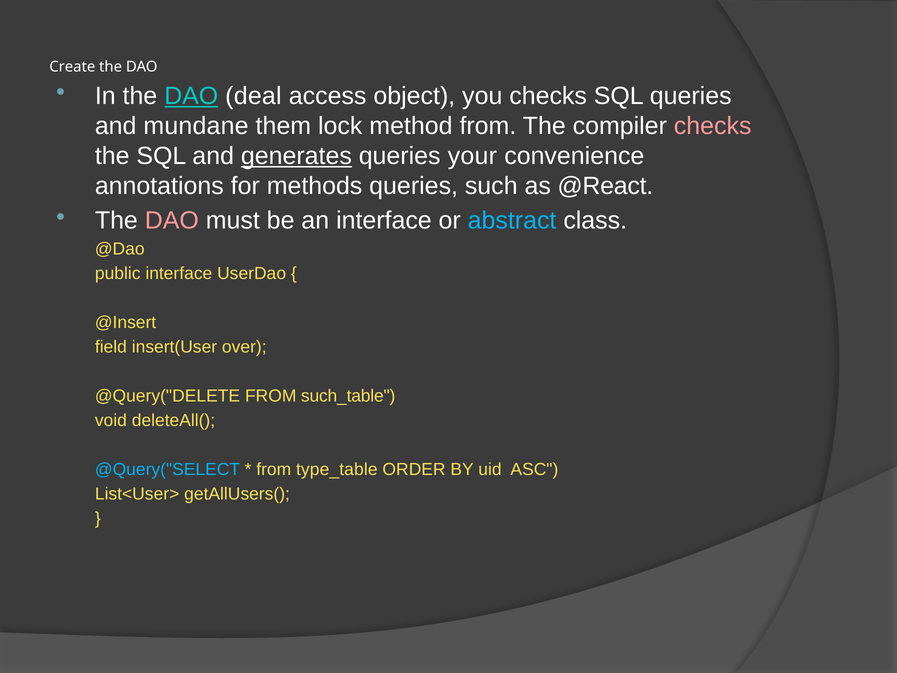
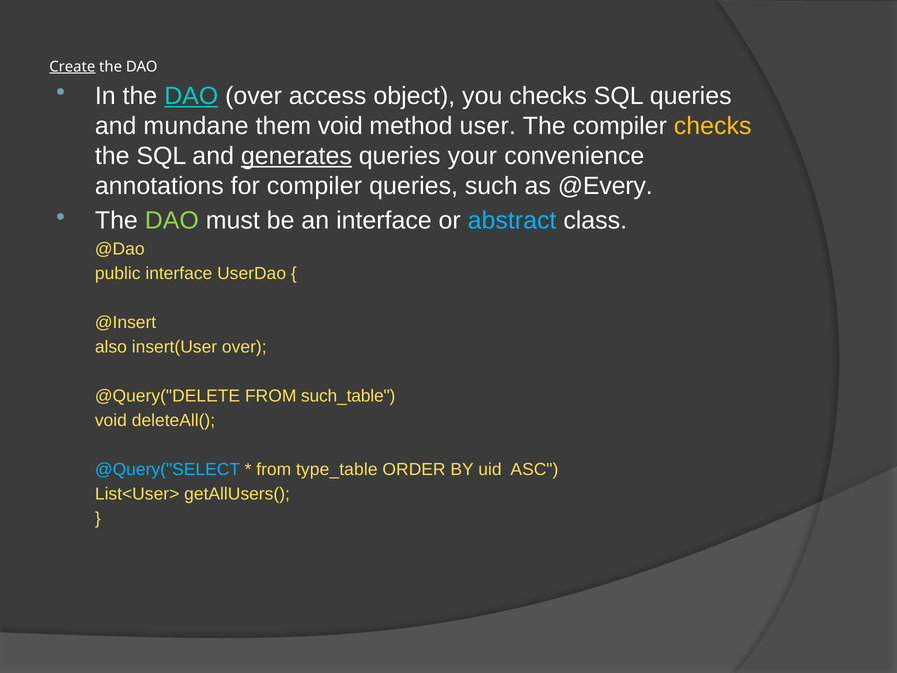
Create underline: none -> present (72, 67)
DAO deal: deal -> over (254, 96)
them lock: lock -> void (340, 126)
method from: from -> user (488, 126)
checks colour: pink -> yellow (713, 126)
for methods: methods -> compiler (314, 186)
@React: @React -> @Every (605, 186)
DAO colour: pink -> light green (172, 221)
field: field -> also (111, 347)
